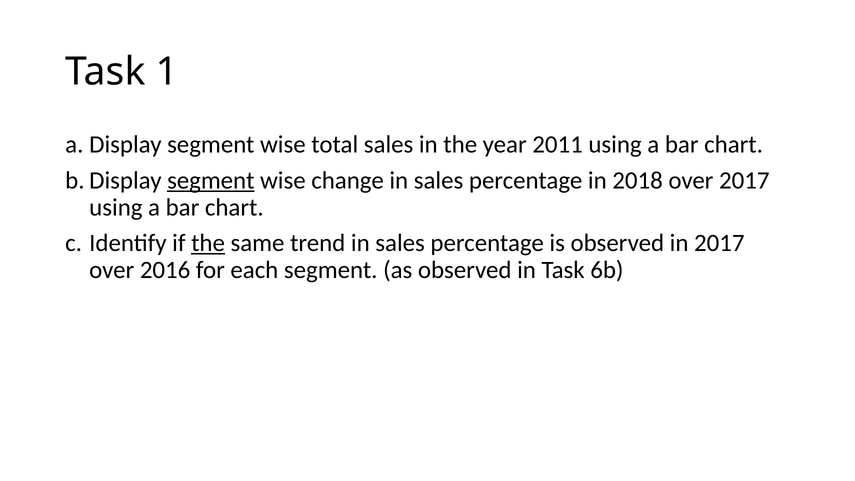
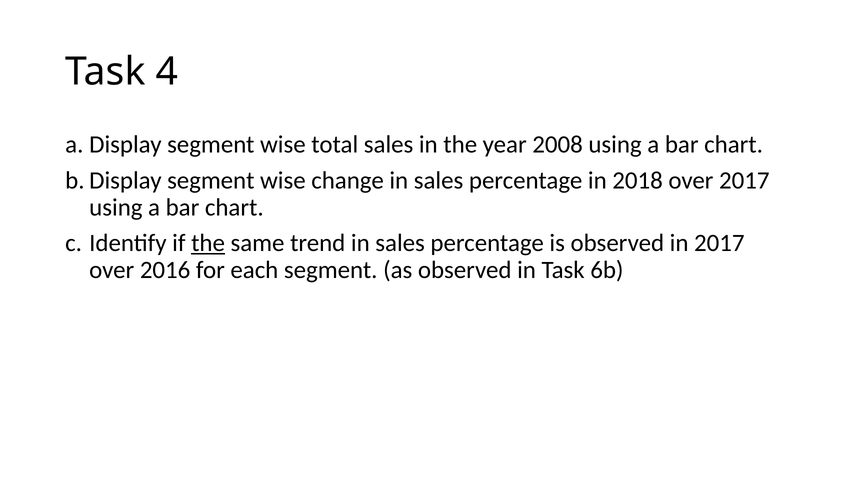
1: 1 -> 4 (167, 72)
2011: 2011 -> 2008 (558, 145)
segment underline: present -> none (211, 180)
